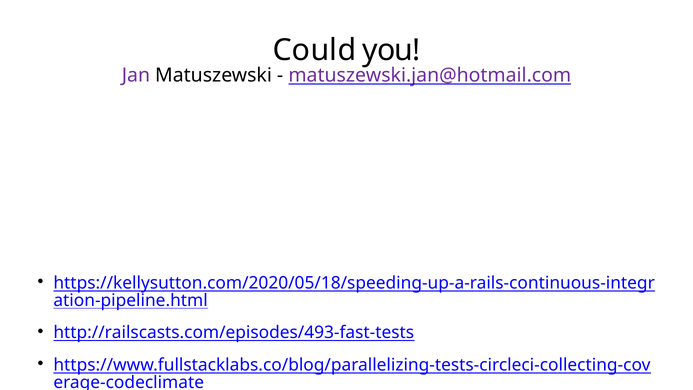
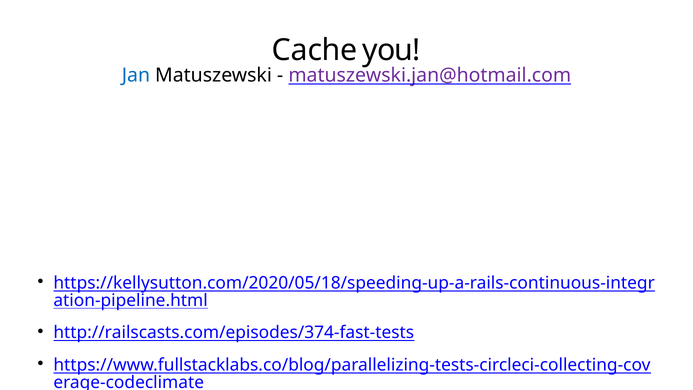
Could: Could -> Cache (315, 50)
Jan colour: purple -> blue (136, 75)
http://railscasts.com/episodes/493-fast-tests: http://railscasts.com/episodes/493-fast-tests -> http://railscasts.com/episodes/374-fast-tests (234, 333)
